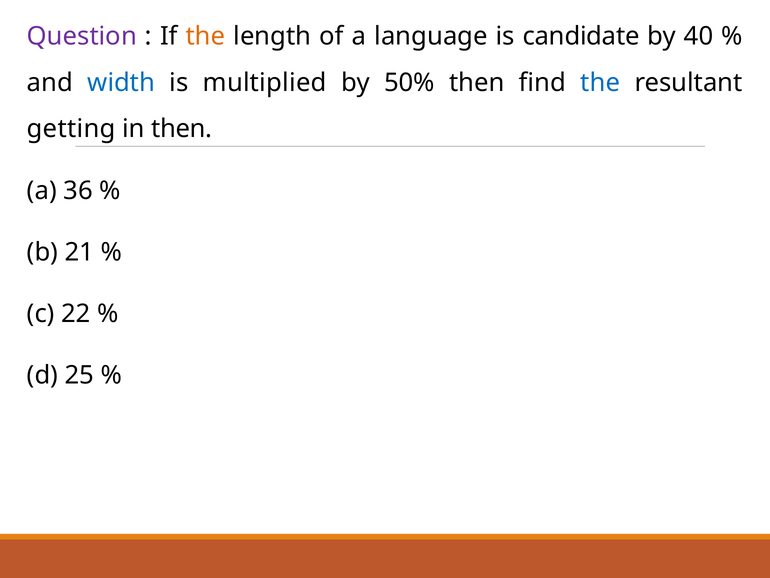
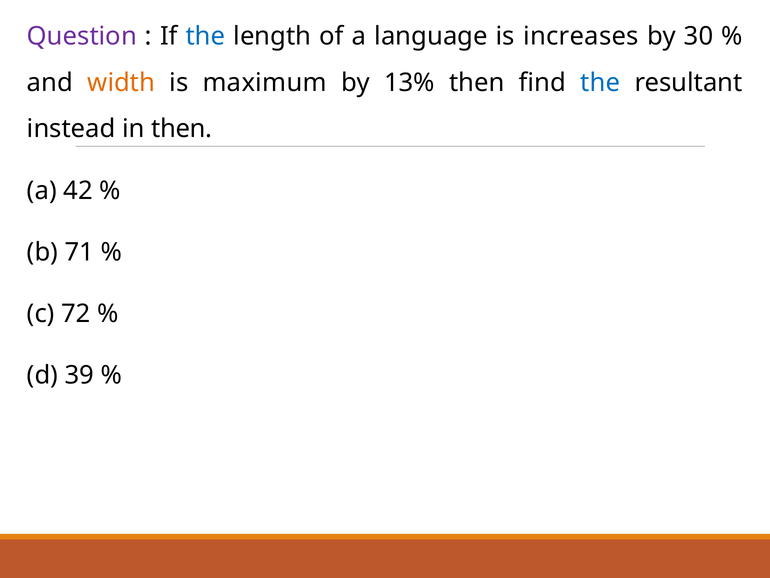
the colour: orange -> blue (206, 36)
candidate: candidate -> increases (581, 36)
40: 40 -> 30 (699, 36)
width colour: blue -> orange (121, 83)
multiplied: multiplied -> maximum (265, 83)
50%: 50% -> 13% (409, 83)
getting: getting -> instead (71, 129)
36: 36 -> 42 (78, 190)
21: 21 -> 71 (79, 252)
22: 22 -> 72 (76, 314)
25: 25 -> 39 (79, 375)
